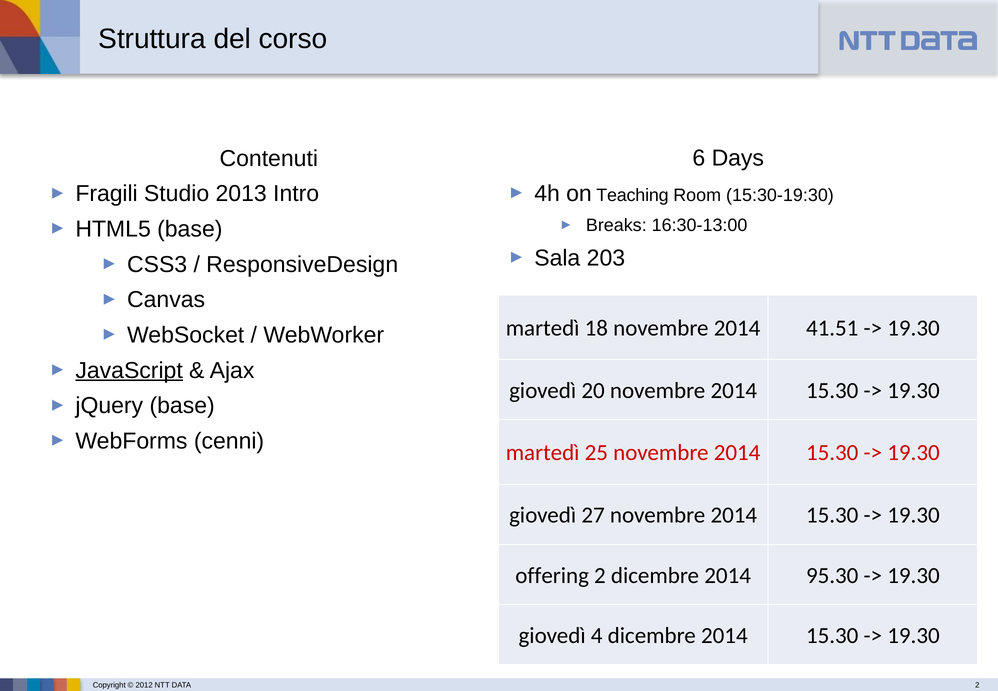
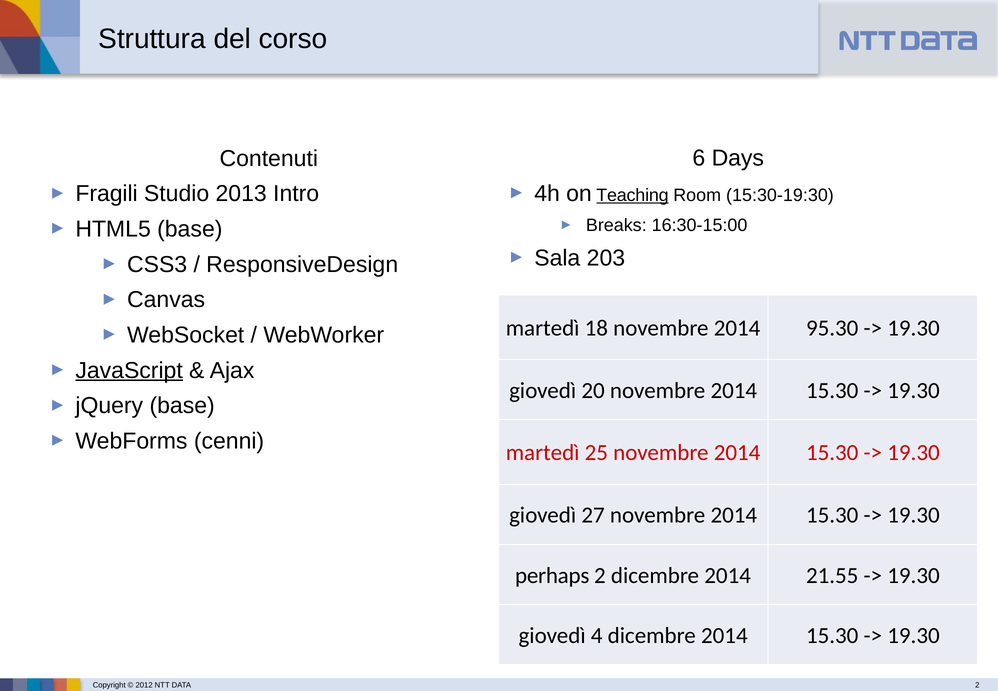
Teaching underline: none -> present (632, 195)
16:30-13:00: 16:30-13:00 -> 16:30-15:00 (700, 226)
41.51: 41.51 -> 95.30 (832, 328)
offering: offering -> perhaps (552, 575)
95.30: 95.30 -> 21.55 (832, 575)
